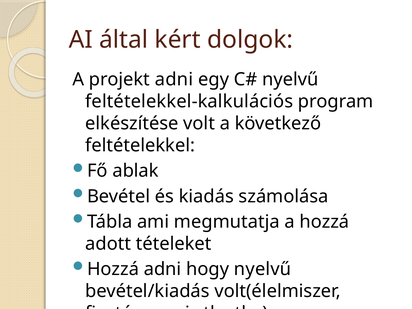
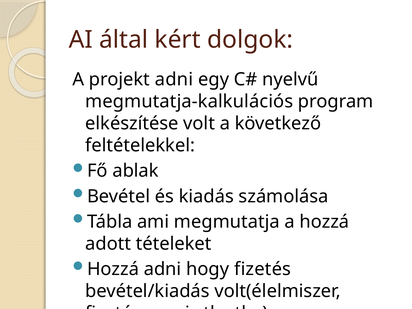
feltételekkel-kalkulációs: feltételekkel-kalkulációs -> megmutatja-kalkulációs (189, 102)
hogy nyelvű: nyelvű -> fizetés (263, 269)
